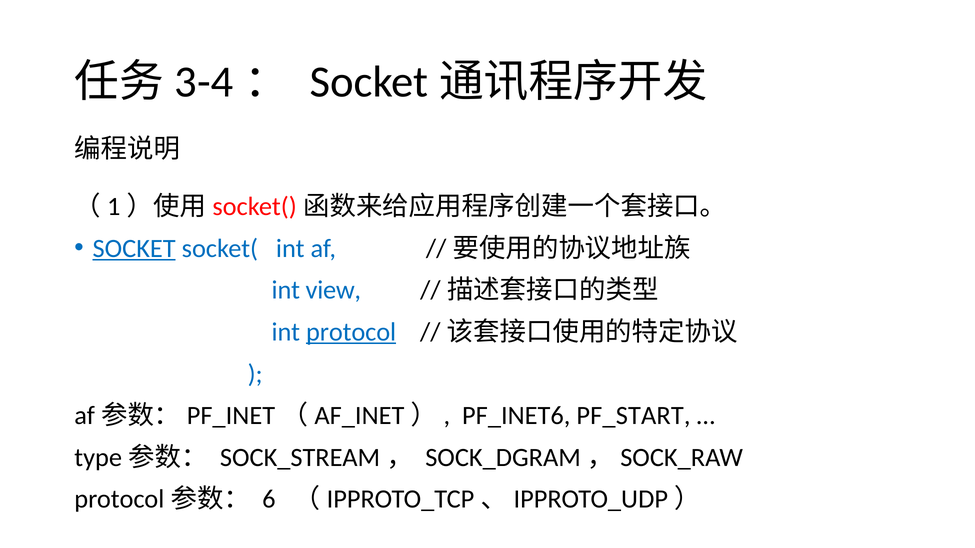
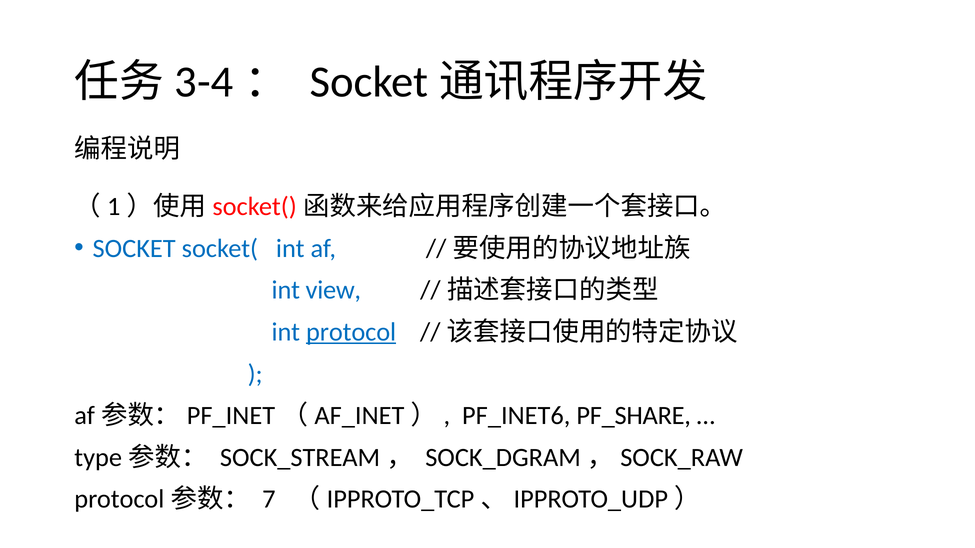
SOCKET underline: present -> none (134, 249)
PF_START: PF_START -> PF_SHARE (634, 416)
6: 6 -> 7 (269, 500)
